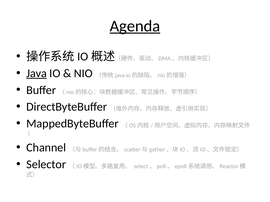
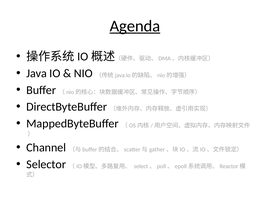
Java underline: present -> none (37, 73)
